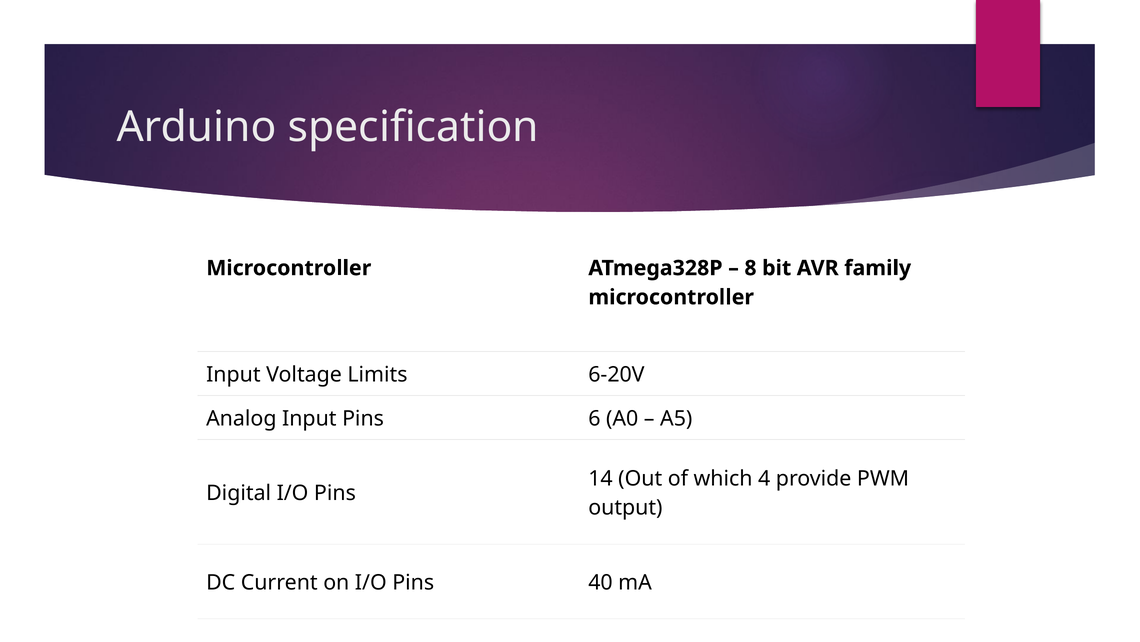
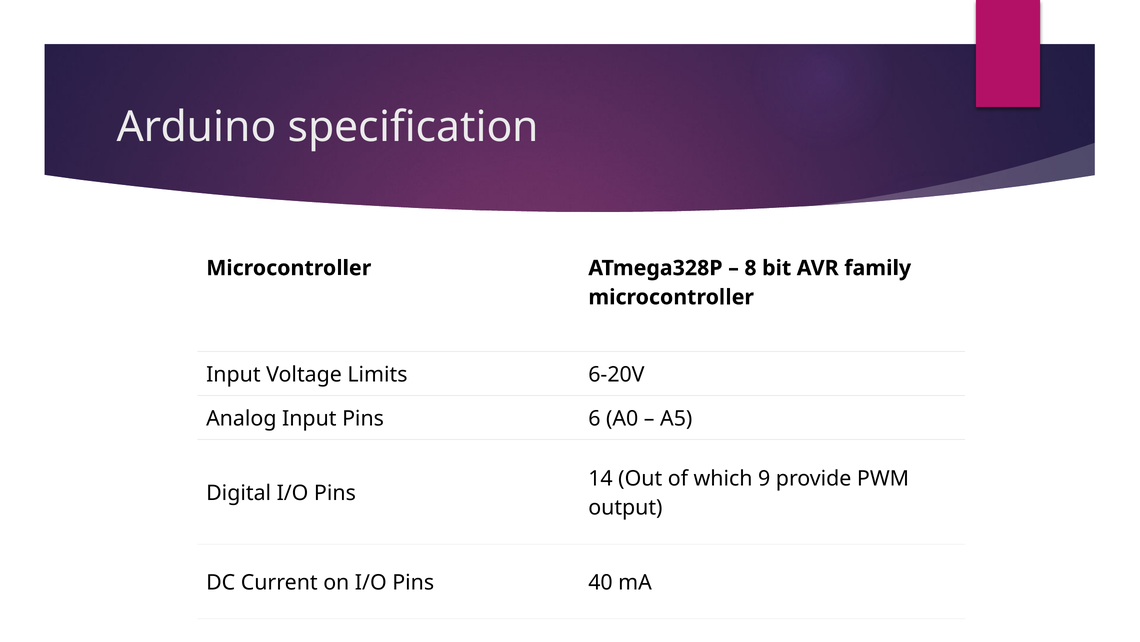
4: 4 -> 9 (764, 478)
